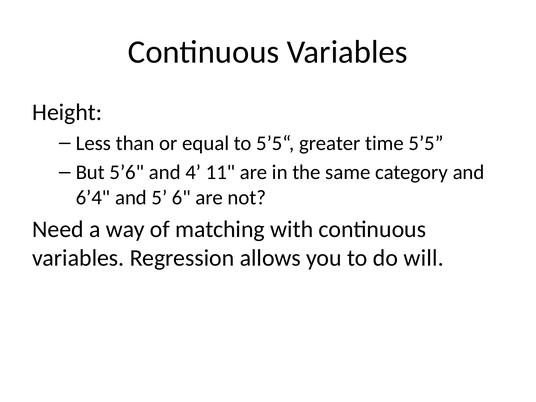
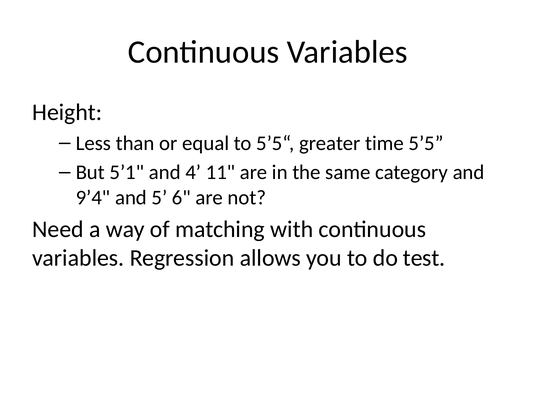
5’6: 5’6 -> 5’1 (127, 172)
6’4: 6’4 -> 9’4 (93, 197)
will: will -> test (424, 258)
